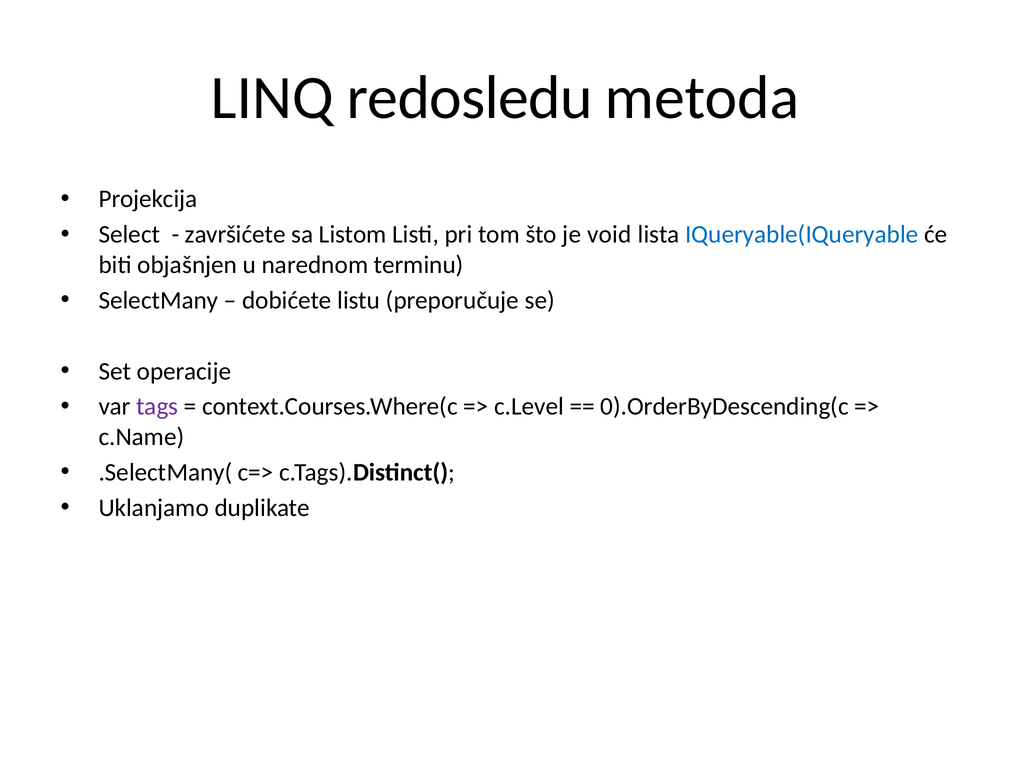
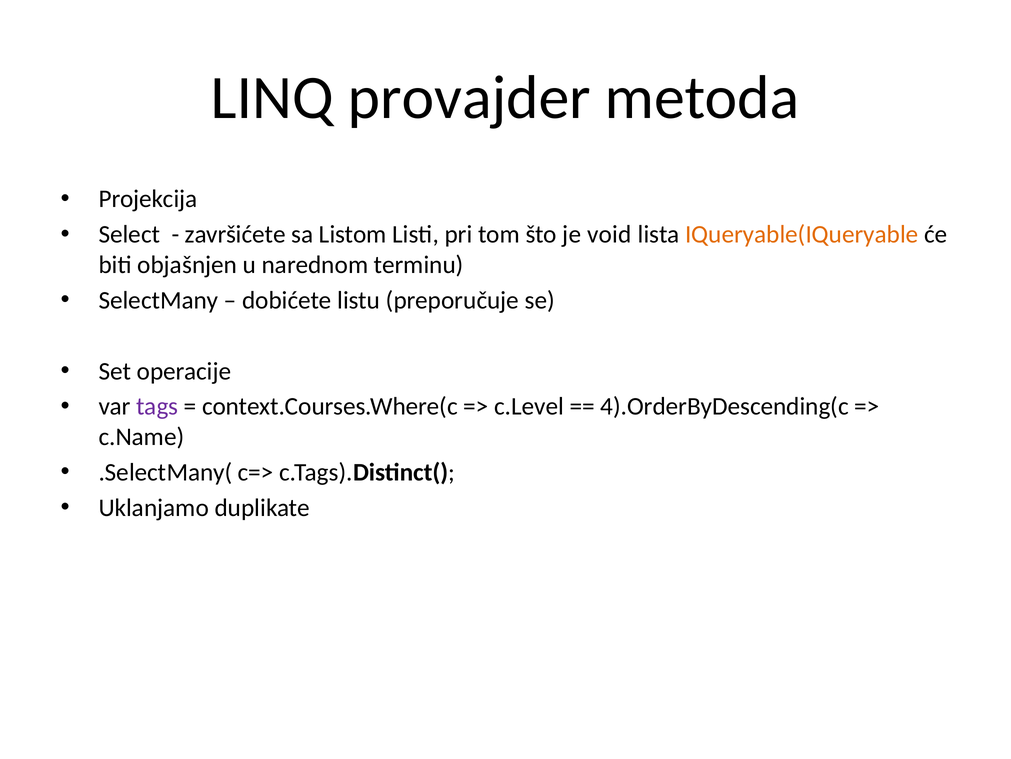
redosledu: redosledu -> provajder (469, 98)
IQueryable(IQueryable colour: blue -> orange (802, 234)
0).OrderByDescending(c: 0).OrderByDescending(c -> 4).OrderByDescending(c (725, 406)
